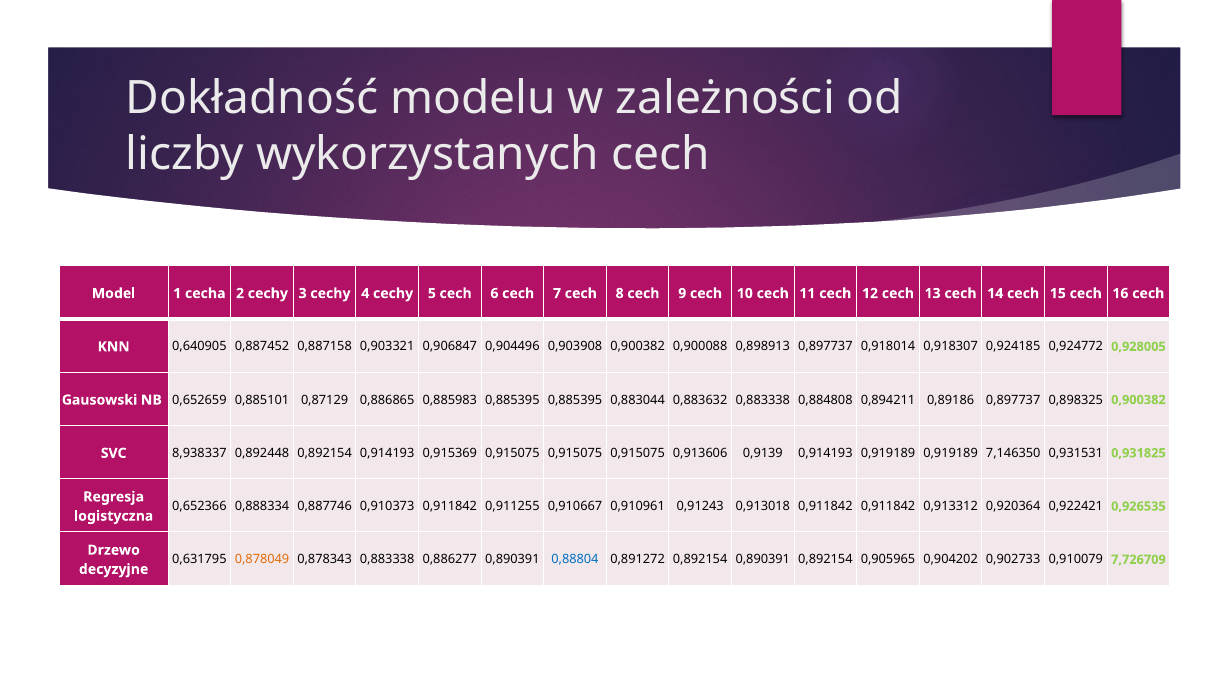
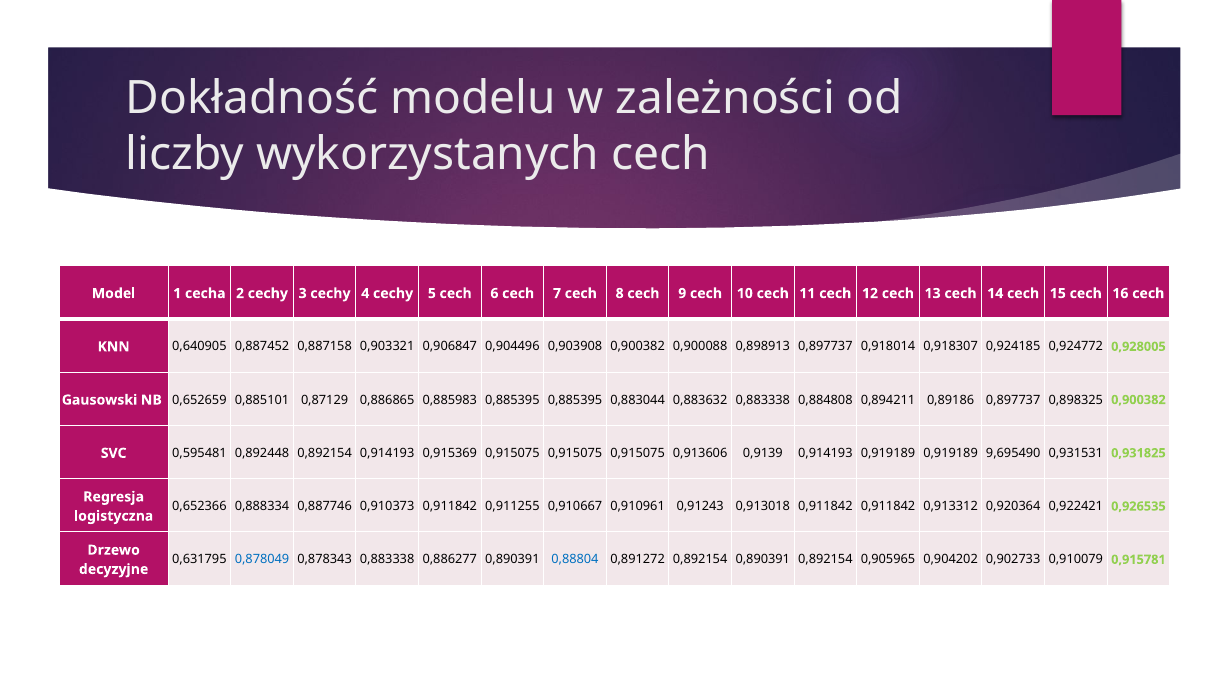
8,938337: 8,938337 -> 0,595481 (199, 453)
7,146350: 7,146350 -> 9,695490 (1013, 453)
0,878049 colour: orange -> blue (262, 560)
7,726709: 7,726709 -> 0,915781 (1138, 560)
